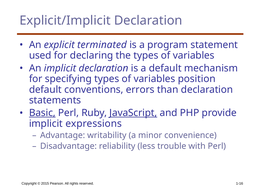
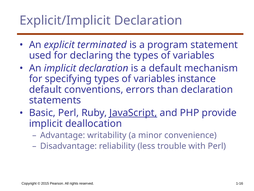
position: position -> instance (197, 79)
Basic underline: present -> none (42, 113)
expressions: expressions -> deallocation (94, 123)
